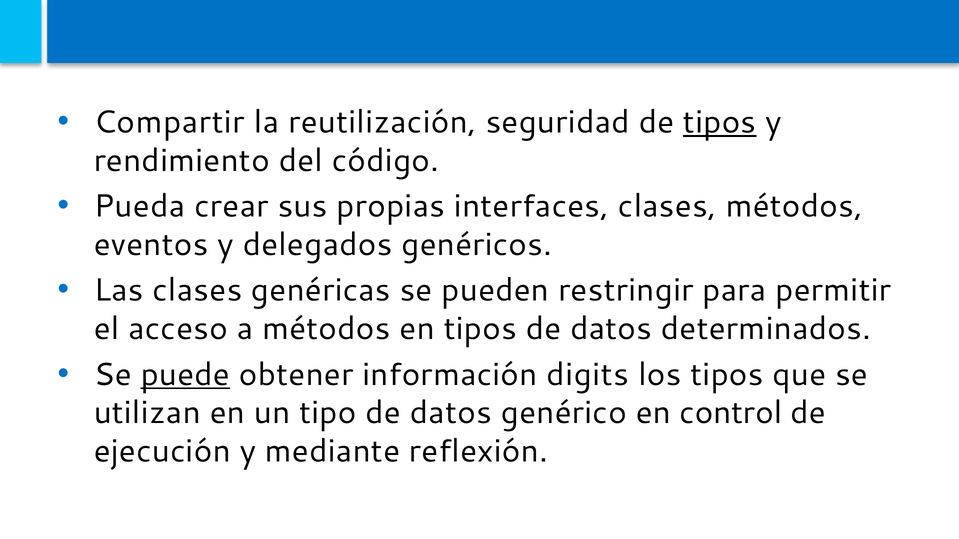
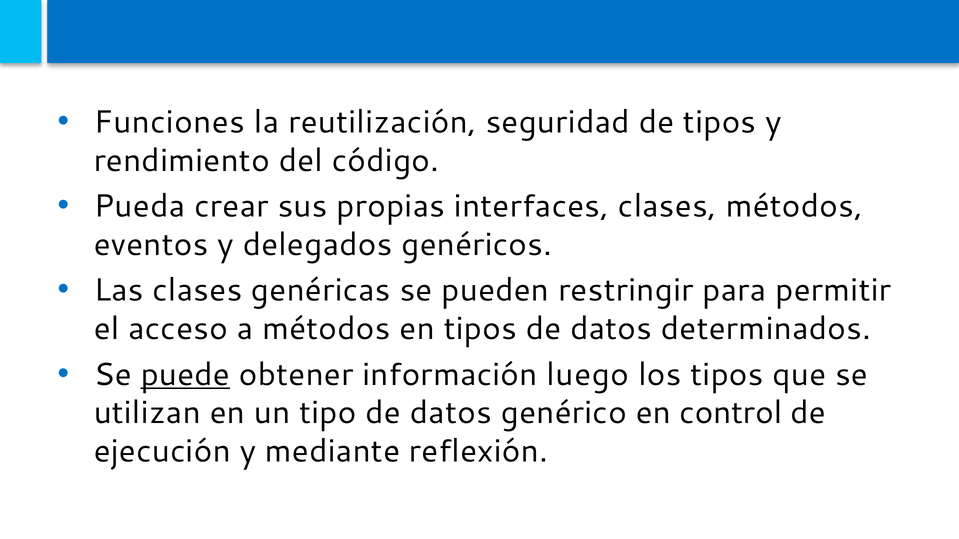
Compartir: Compartir -> Funciones (169, 122)
tipos underline: present -> none (720, 122)
digits: digits -> luego (588, 375)
